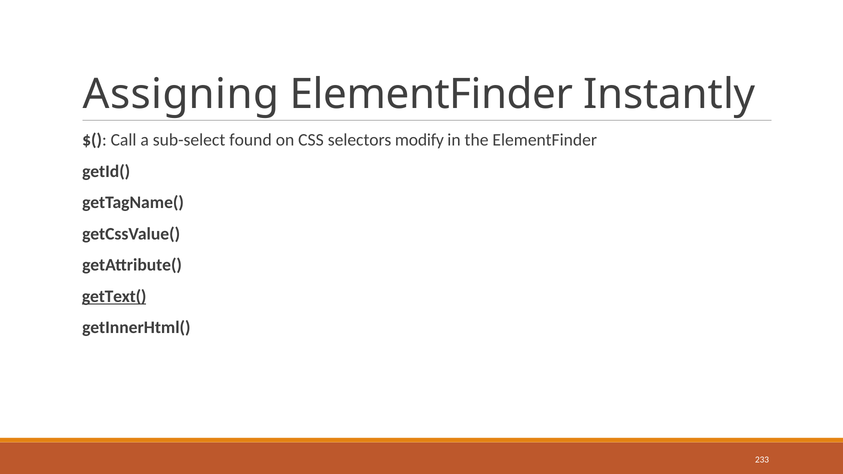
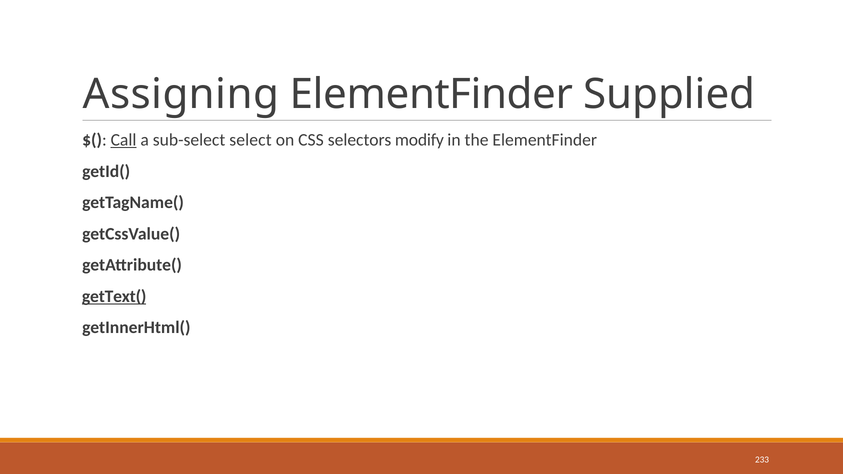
Instantly: Instantly -> Supplied (669, 94)
Call underline: none -> present (124, 140)
found: found -> select (250, 140)
